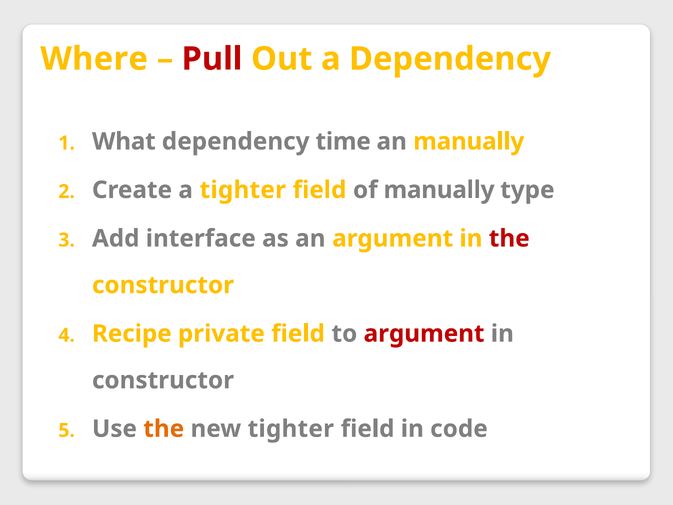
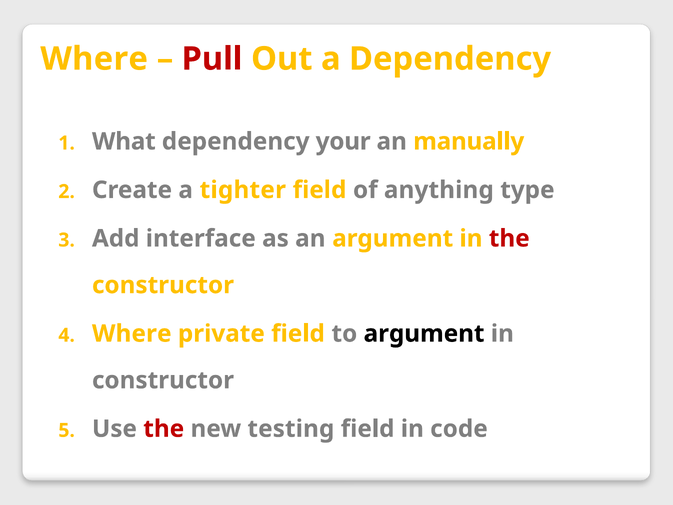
time: time -> your (343, 141)
of manually: manually -> anything (439, 190)
Recipe: Recipe -> Where (132, 334)
argument colour: red -> black (424, 334)
the colour: orange -> red (164, 429)
new tighter: tighter -> testing (291, 429)
